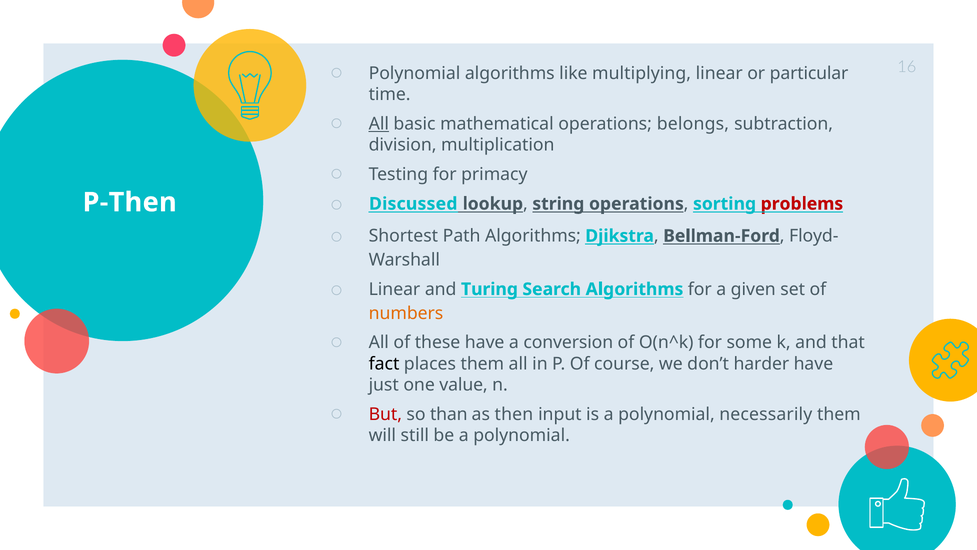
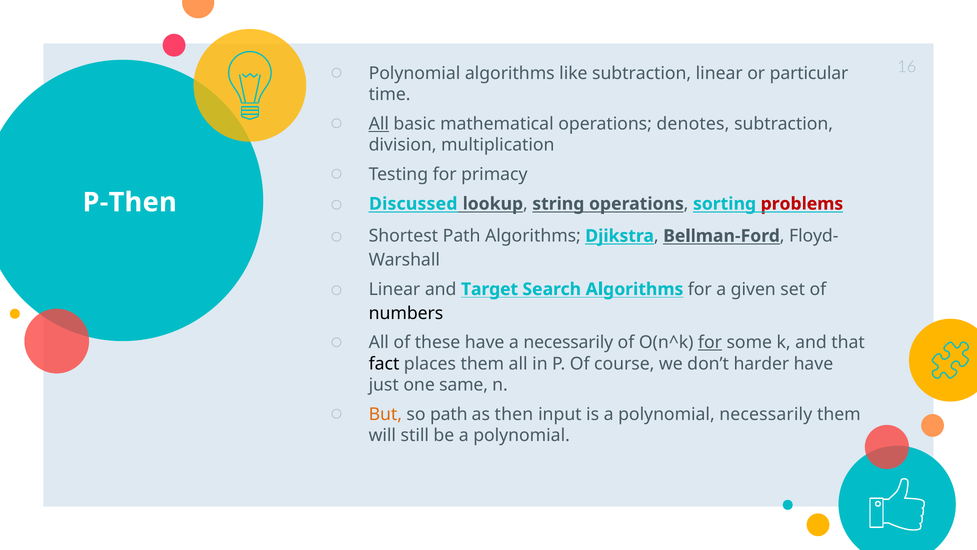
like multiplying: multiplying -> subtraction (642, 73)
belongs: belongs -> denotes (693, 124)
Turing: Turing -> Target (490, 289)
numbers colour: orange -> black (406, 313)
a conversion: conversion -> necessarily (568, 342)
for underline: none -> present (710, 342)
value: value -> same (464, 385)
But colour: red -> orange (385, 414)
so than: than -> path (449, 414)
